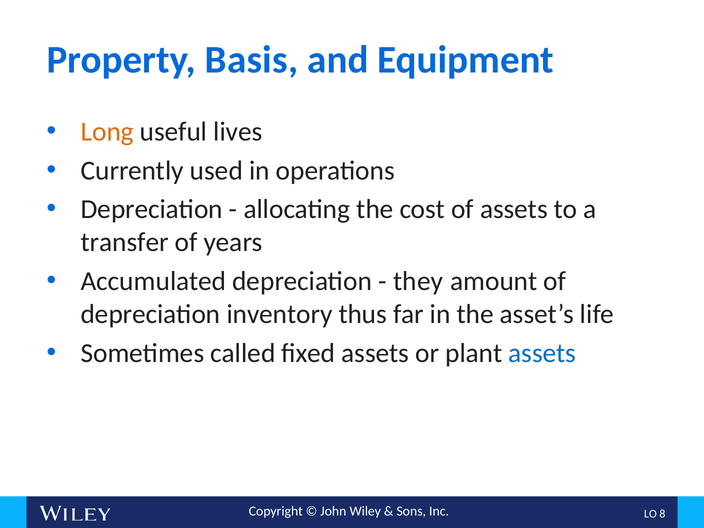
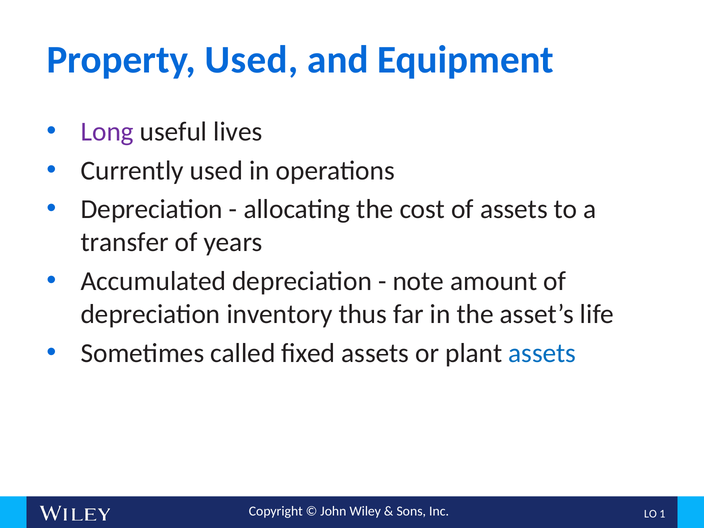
Property Basis: Basis -> Used (251, 60)
Long colour: orange -> purple (107, 132)
they: they -> note (418, 281)
8: 8 -> 1 (662, 514)
